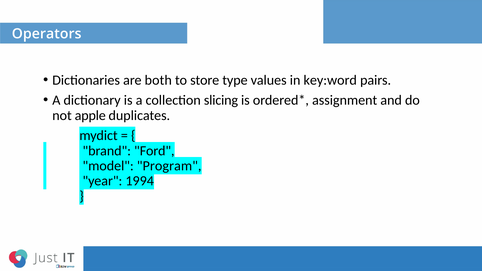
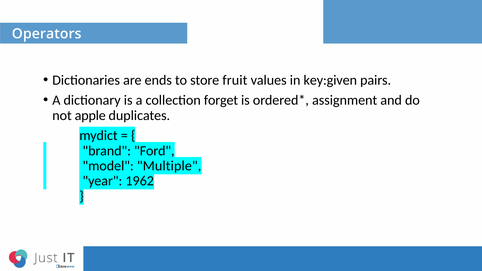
both: both -> ends (158, 80)
type: type -> fruit (235, 80)
key:word: key:word -> key:given (330, 80)
slicing: slicing -> forget (221, 100)
Program: Program -> Multiple (169, 166)
1994: 1994 -> 1962 (140, 181)
